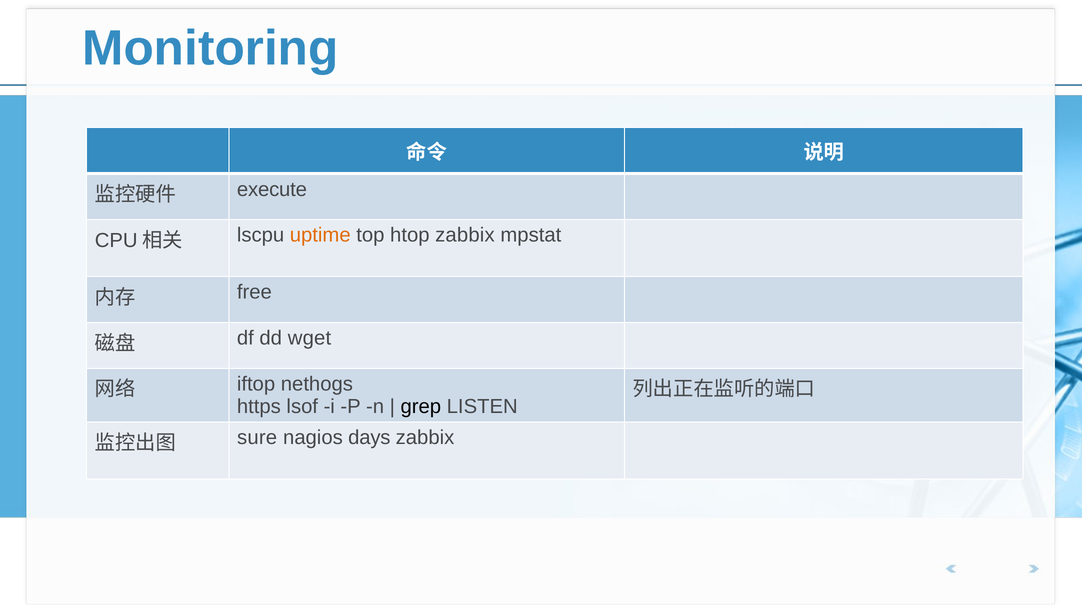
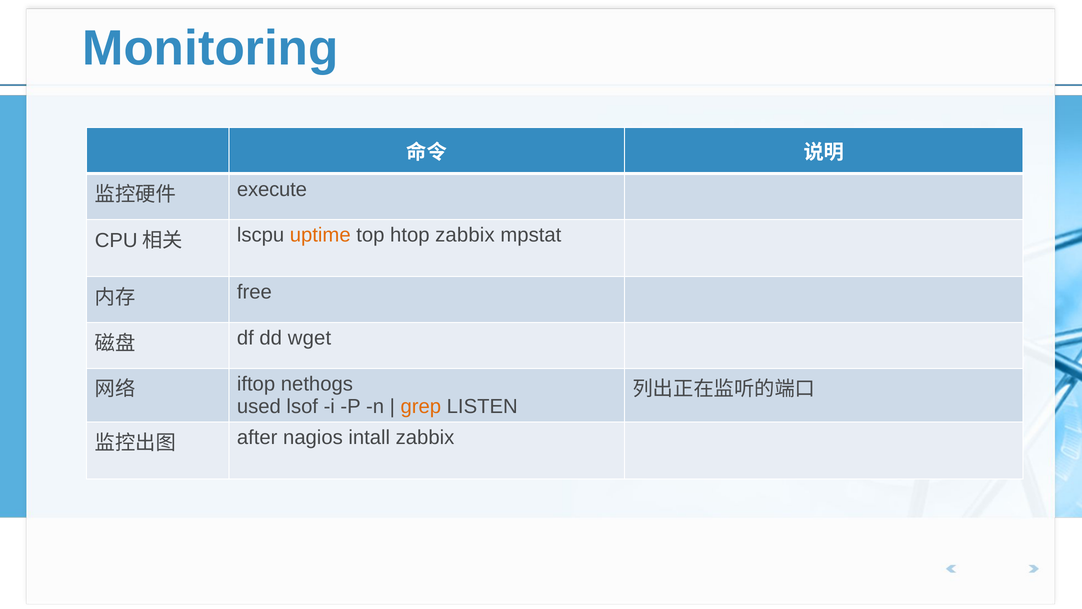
https: https -> used (259, 407)
grep colour: black -> orange (421, 407)
sure: sure -> after (257, 437)
days: days -> intall (369, 437)
